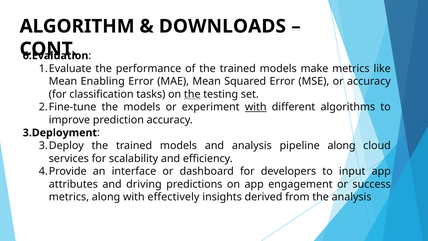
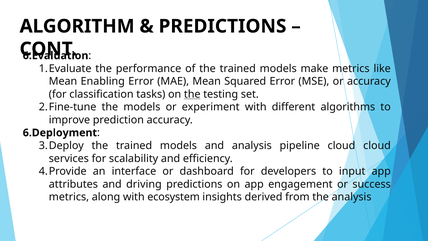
DOWNLOADS: DOWNLOADS -> PREDICTIONS (222, 26)
with underline: present -> none (256, 107)
3.Deployment: 3.Deployment -> 6.Deployment (60, 133)
pipeline along: along -> cloud (341, 145)
effectively: effectively -> ecosystem (174, 197)
